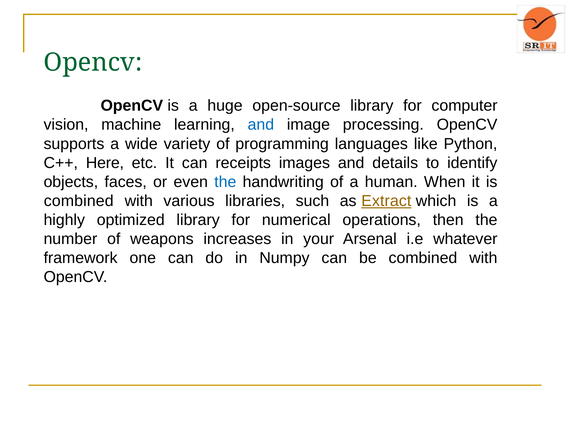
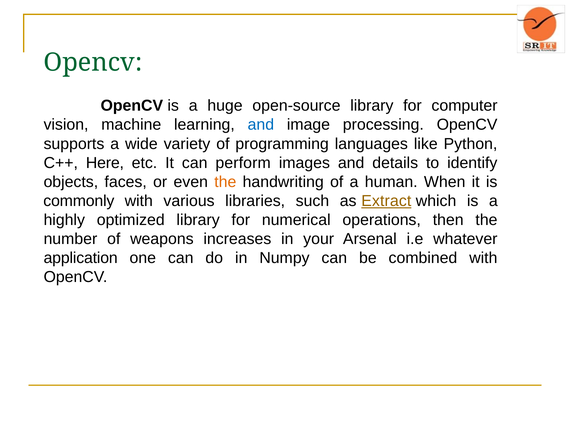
receipts: receipts -> perform (243, 163)
the colour: blue -> orange (225, 182)
combined: combined -> commonly (79, 201)
framework: framework -> application (81, 258)
